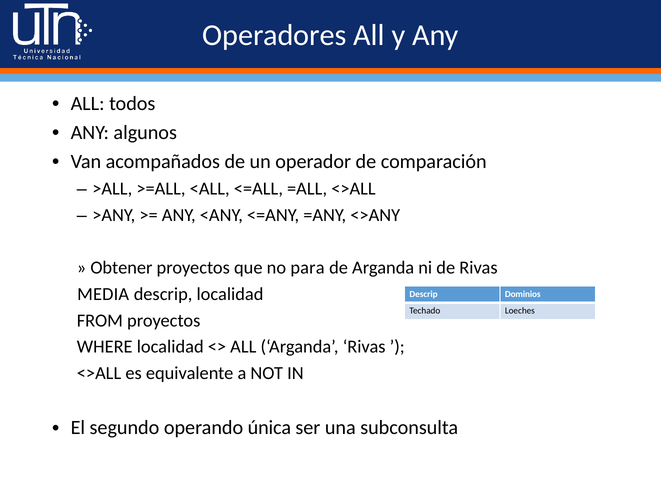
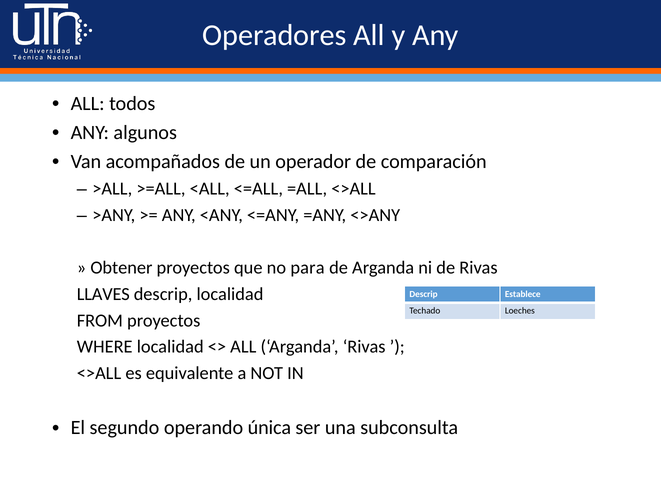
MEDIA: MEDIA -> LLAVES (103, 294)
Dominios: Dominios -> Establece (523, 294)
